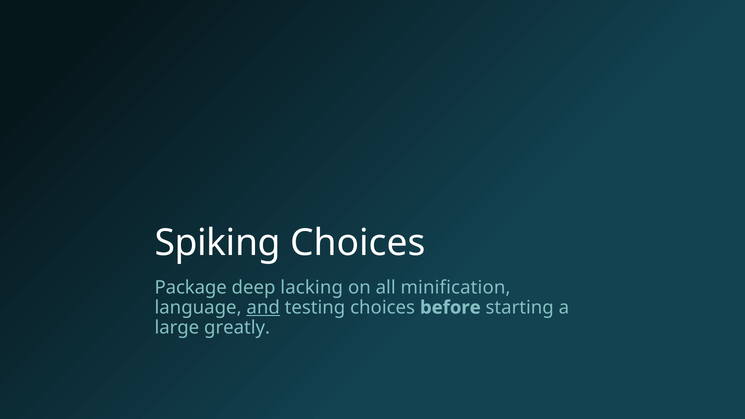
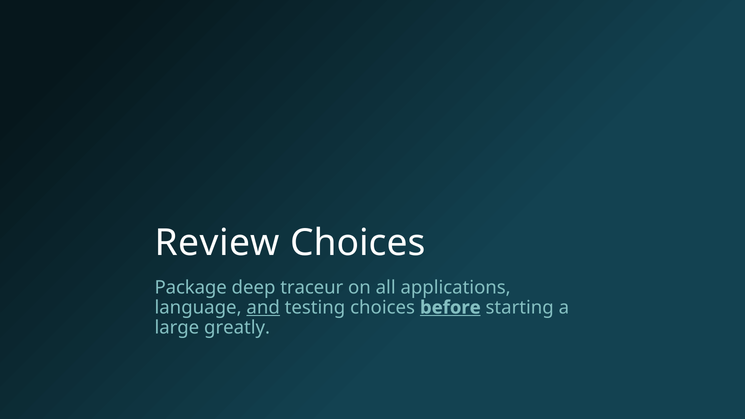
Spiking: Spiking -> Review (217, 243)
lacking: lacking -> traceur (312, 287)
minification: minification -> applications (456, 287)
before underline: none -> present (450, 308)
